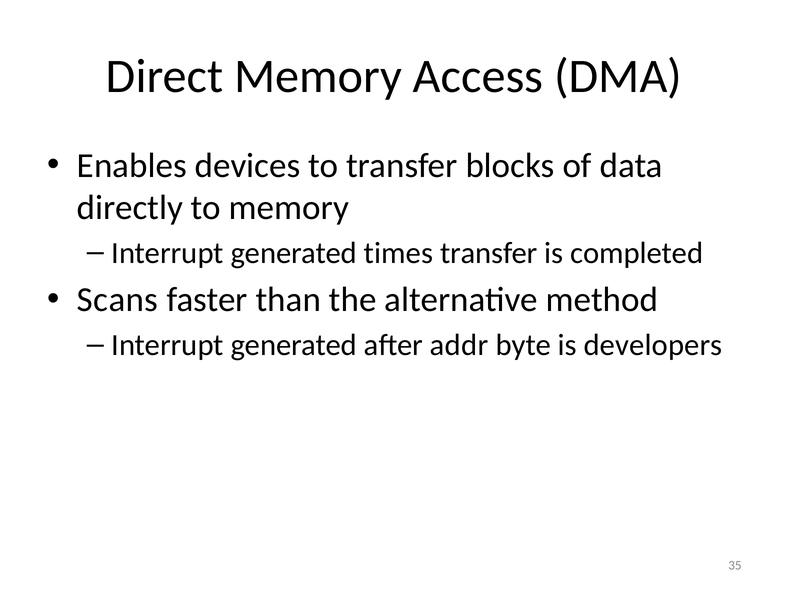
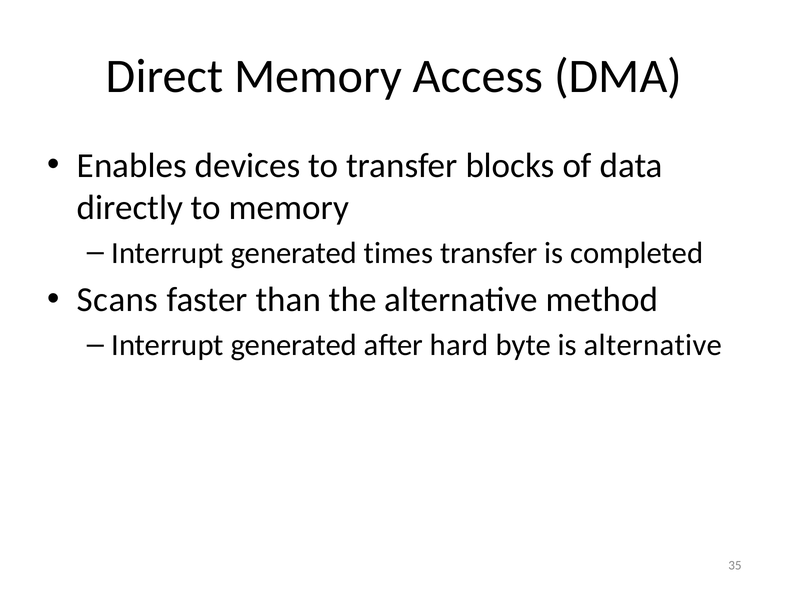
addr: addr -> hard (459, 345)
is developers: developers -> alternative (653, 345)
